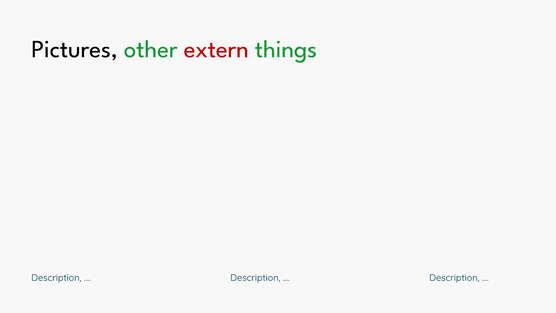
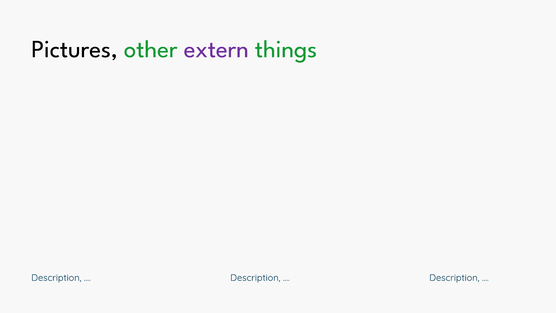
extern colour: red -> purple (216, 49)
